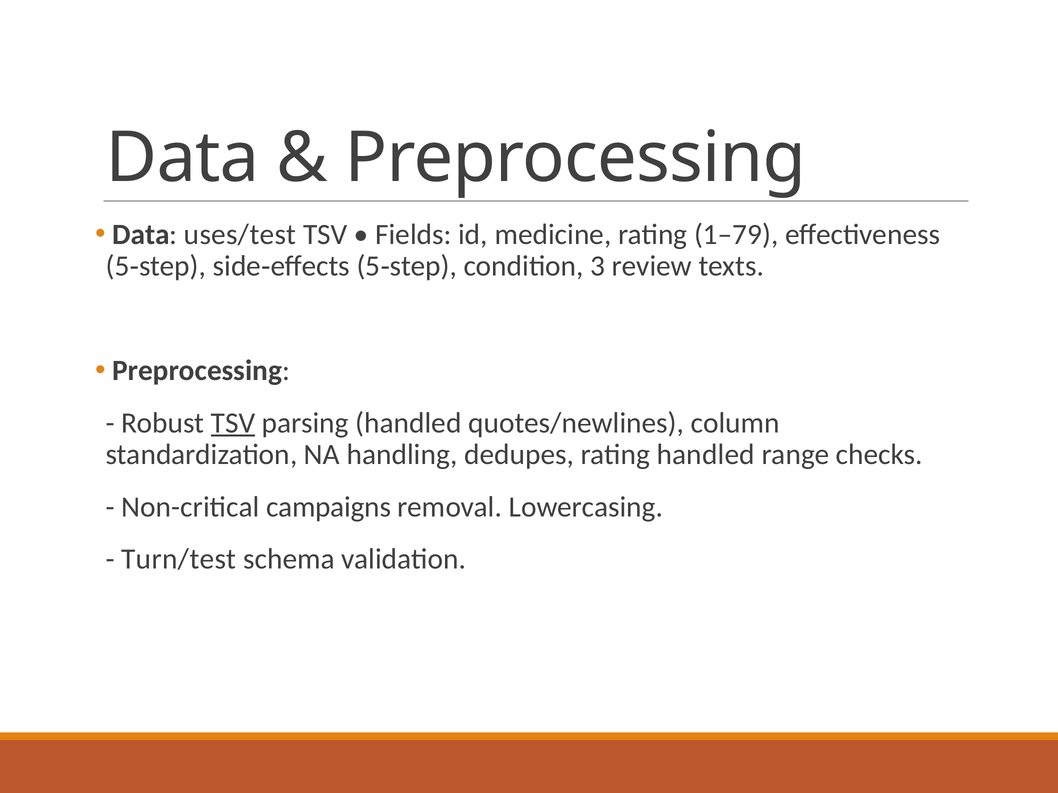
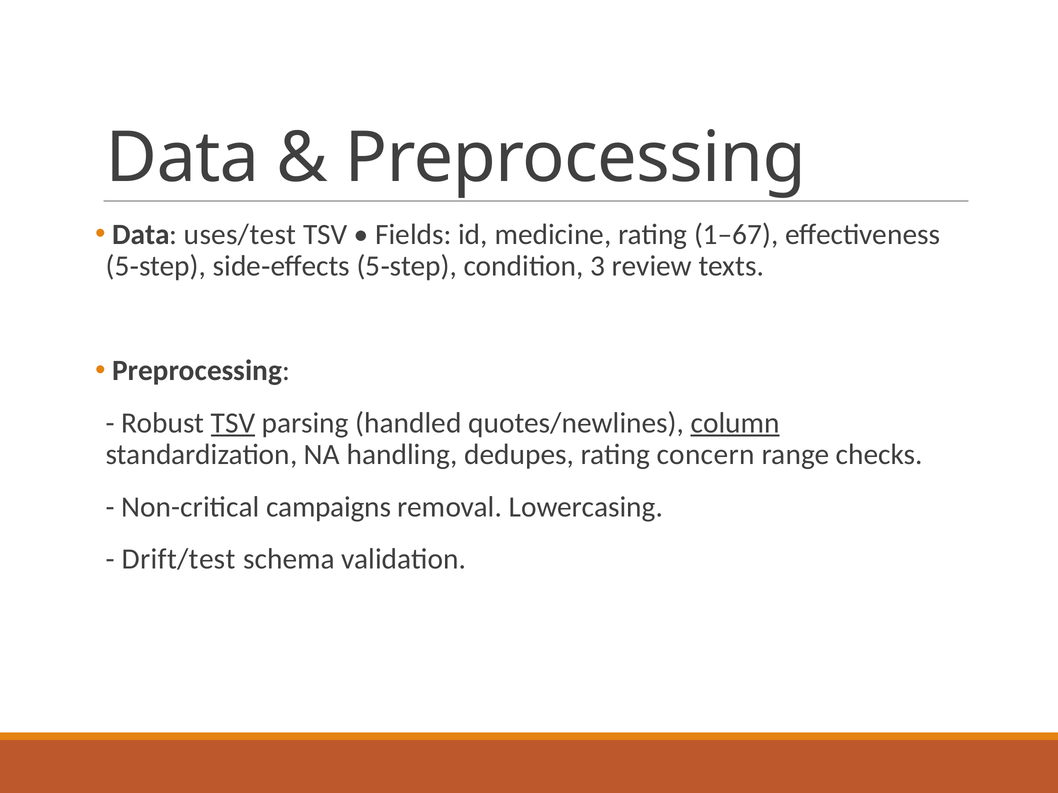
1–79: 1–79 -> 1–67 (736, 235)
column underline: none -> present (735, 423)
rating handled: handled -> concern (706, 455)
Turn/test: Turn/test -> Drift/test (179, 560)
